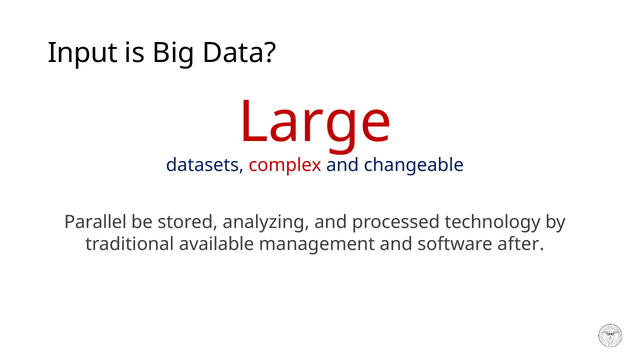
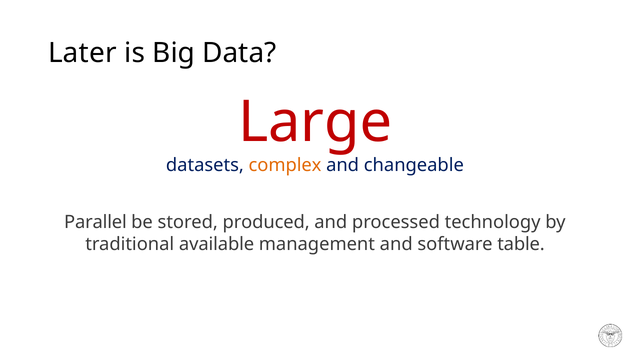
Input: Input -> Later (82, 53)
complex colour: red -> orange (285, 165)
analyzing: analyzing -> produced (266, 222)
after: after -> table (521, 244)
